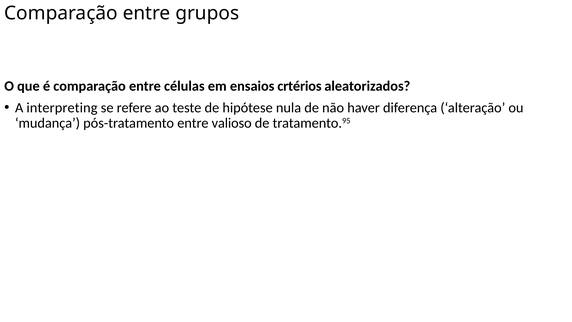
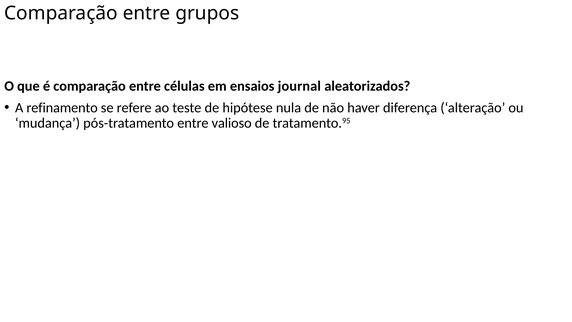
crtérios: crtérios -> journal (299, 86)
interpreting: interpreting -> refinamento (62, 108)
